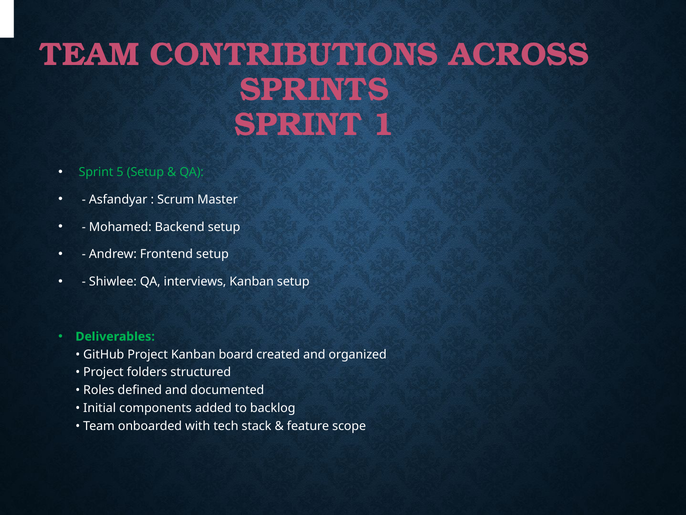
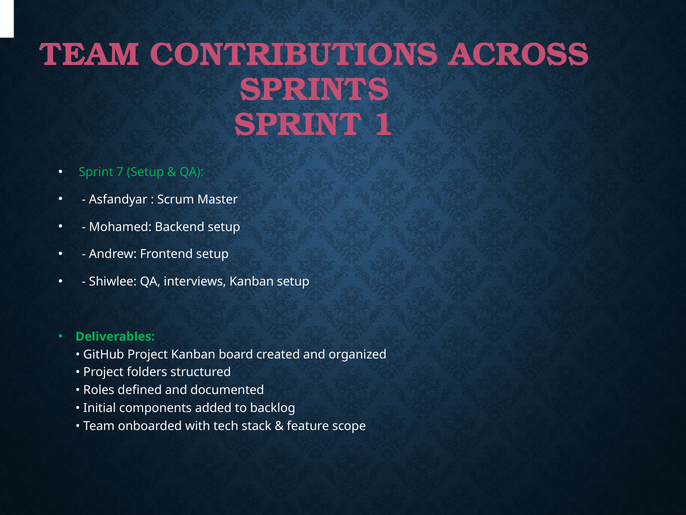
5: 5 -> 7 (120, 172)
